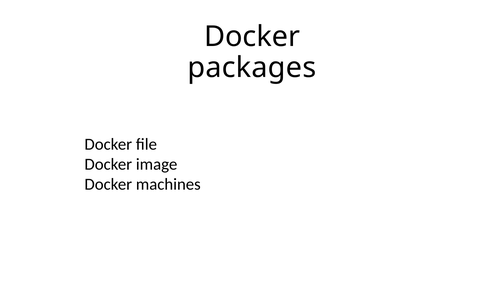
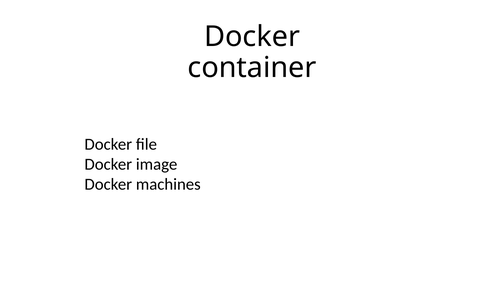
packages: packages -> container (252, 68)
